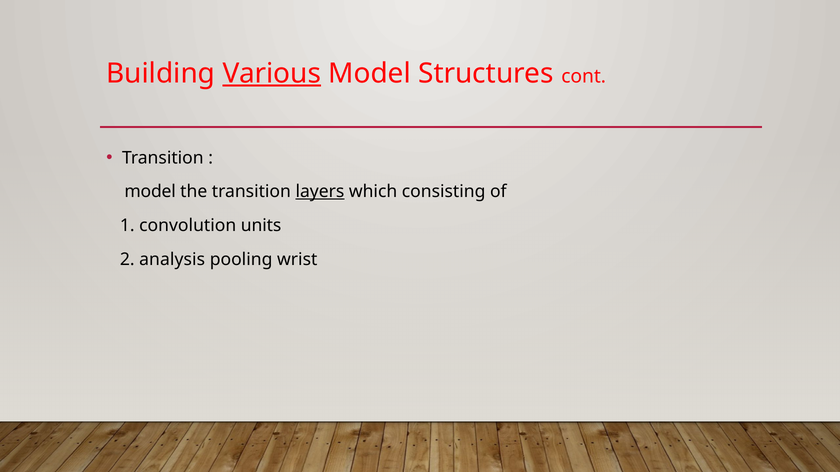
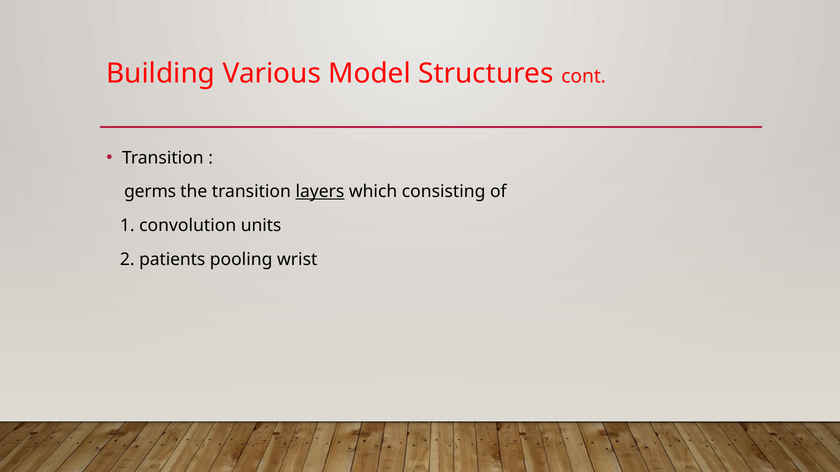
Various underline: present -> none (272, 74)
model: model -> germs (150, 192)
analysis: analysis -> patients (172, 260)
